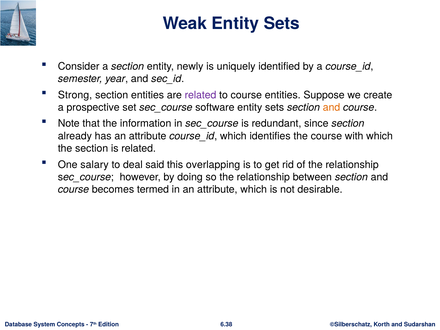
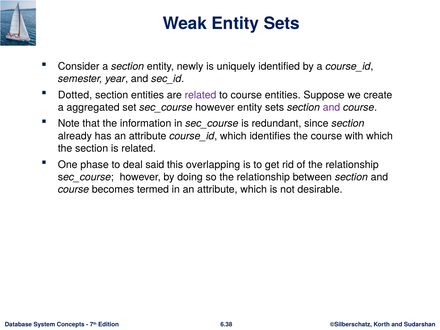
Strong: Strong -> Dotted (75, 95)
prospective: prospective -> aggregated (93, 107)
set sec_course software: software -> however (215, 107)
and colour: orange -> purple (332, 107)
salary: salary -> phase (95, 165)
